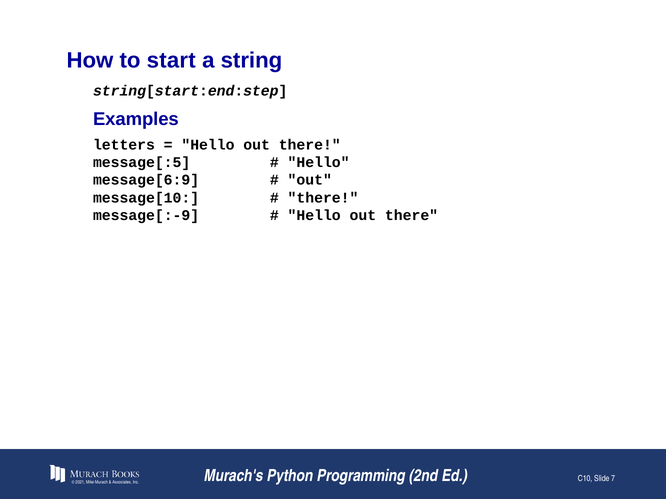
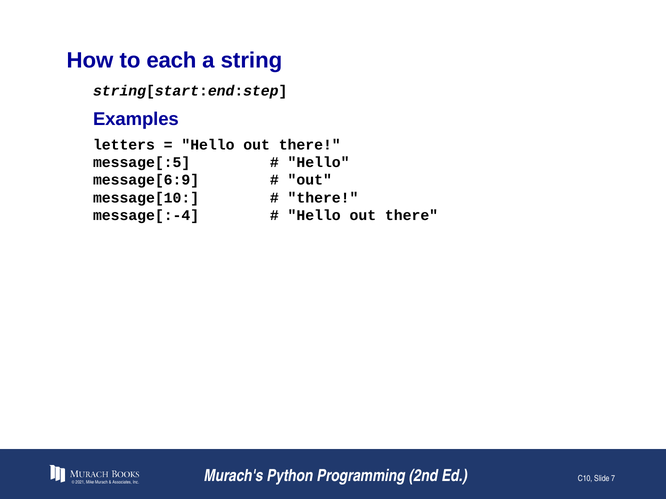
start: start -> each (171, 61)
message[:-9: message[:-9 -> message[:-4 (146, 216)
